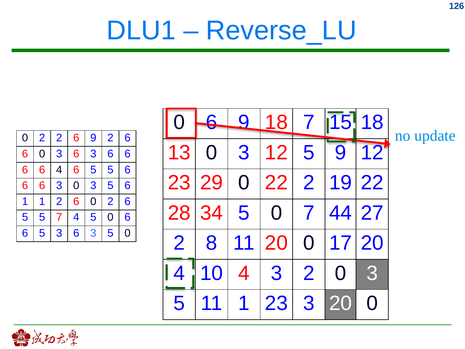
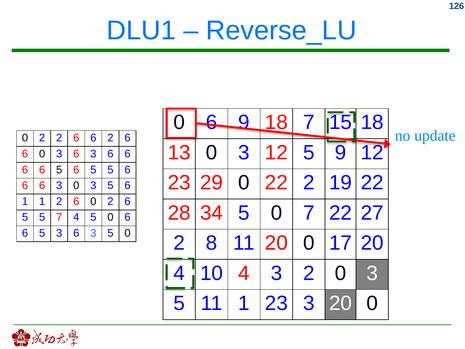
2 2 6 9: 9 -> 6 (93, 138)
4: 4 -> 5 (59, 170)
7 44: 44 -> 22 (341, 213)
